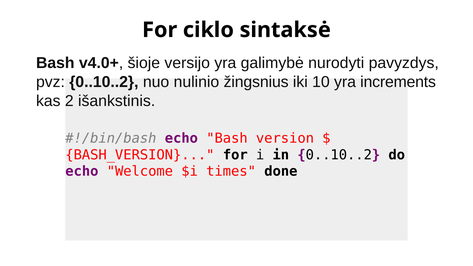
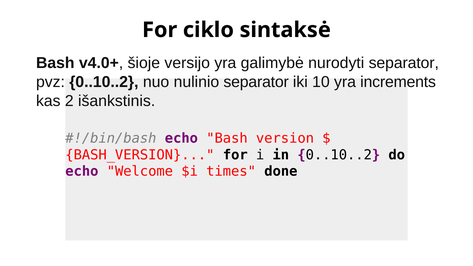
nurodyti pavyzdys: pavyzdys -> separator (404, 63)
nulinio žingsnius: žingsnius -> separator (256, 82)
